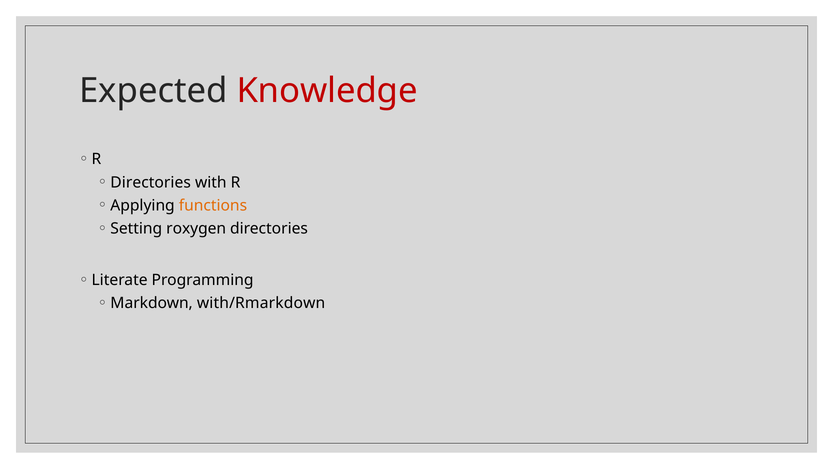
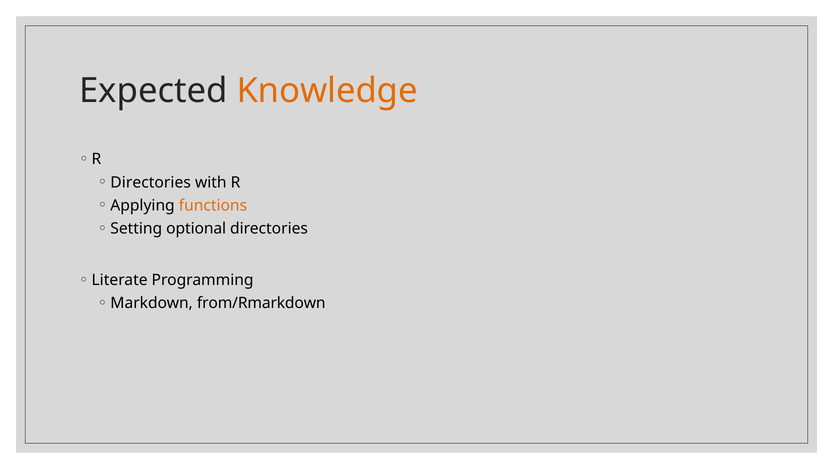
Knowledge colour: red -> orange (327, 91)
roxygen: roxygen -> optional (196, 228)
with/Rmarkdown: with/Rmarkdown -> from/Rmarkdown (261, 303)
